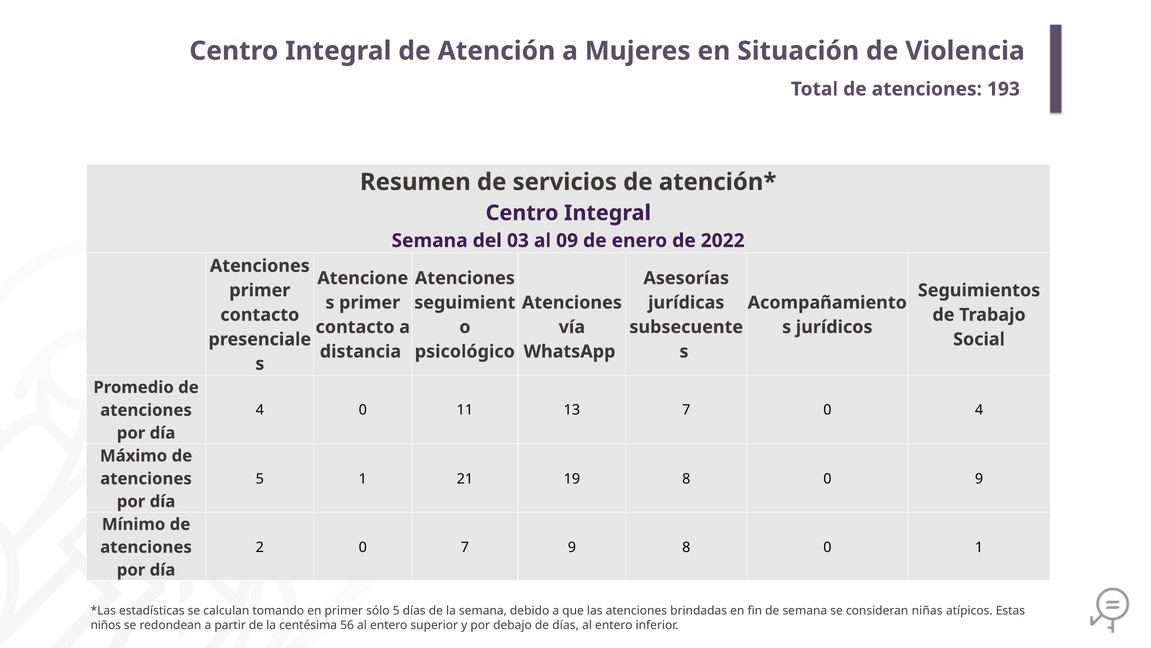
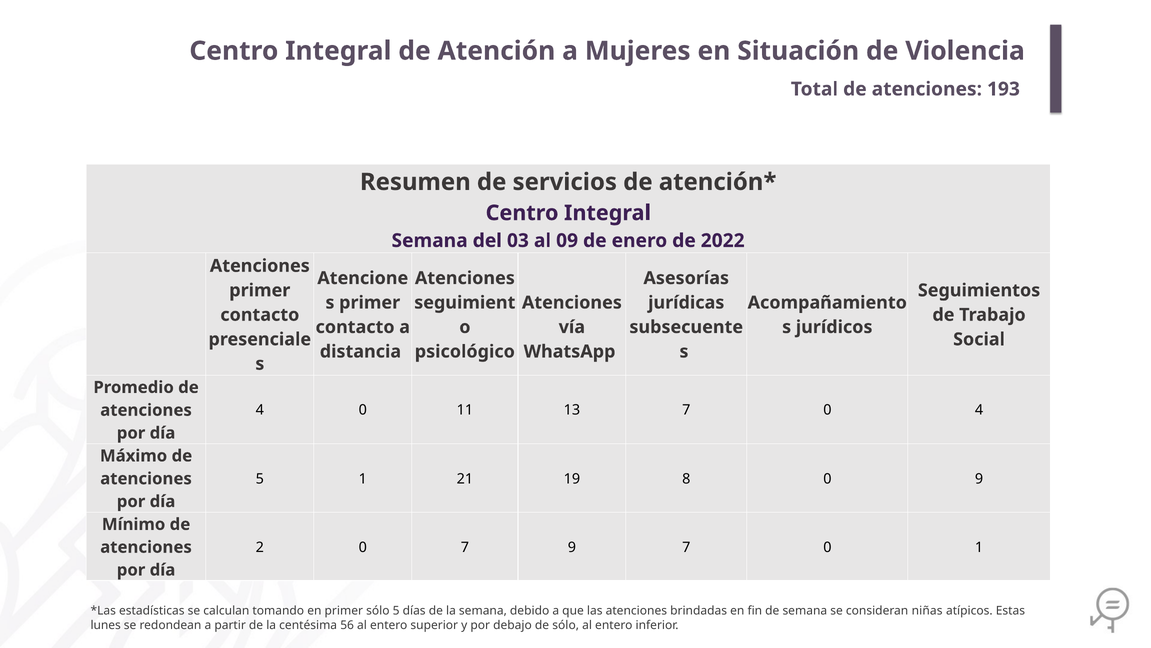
9 8: 8 -> 7 (686, 547)
niños: niños -> lunes (106, 625)
de días: días -> sólo (566, 625)
